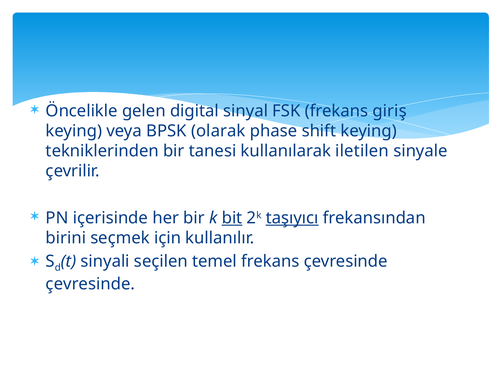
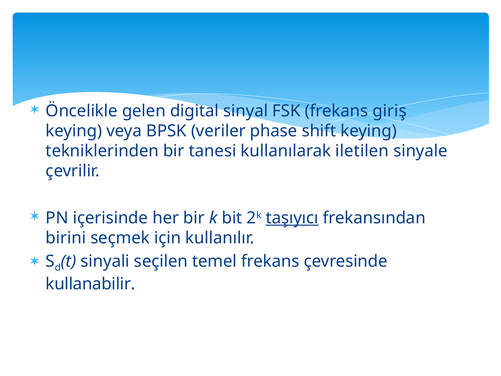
olarak: olarak -> veriler (218, 131)
bit underline: present -> none (232, 218)
çevresinde: çevresinde -> kullanabilir (90, 284)
